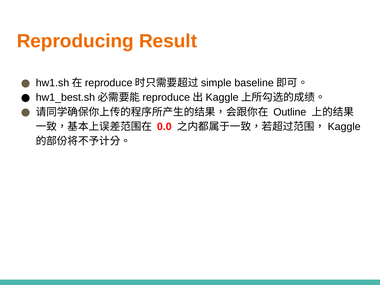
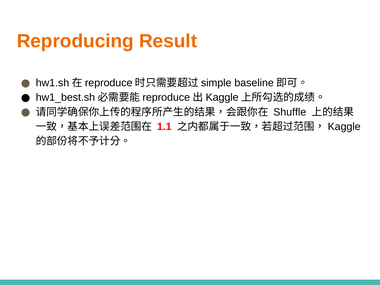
Outline: Outline -> Shuffle (290, 112)
0.0: 0.0 -> 1.1 (164, 127)
